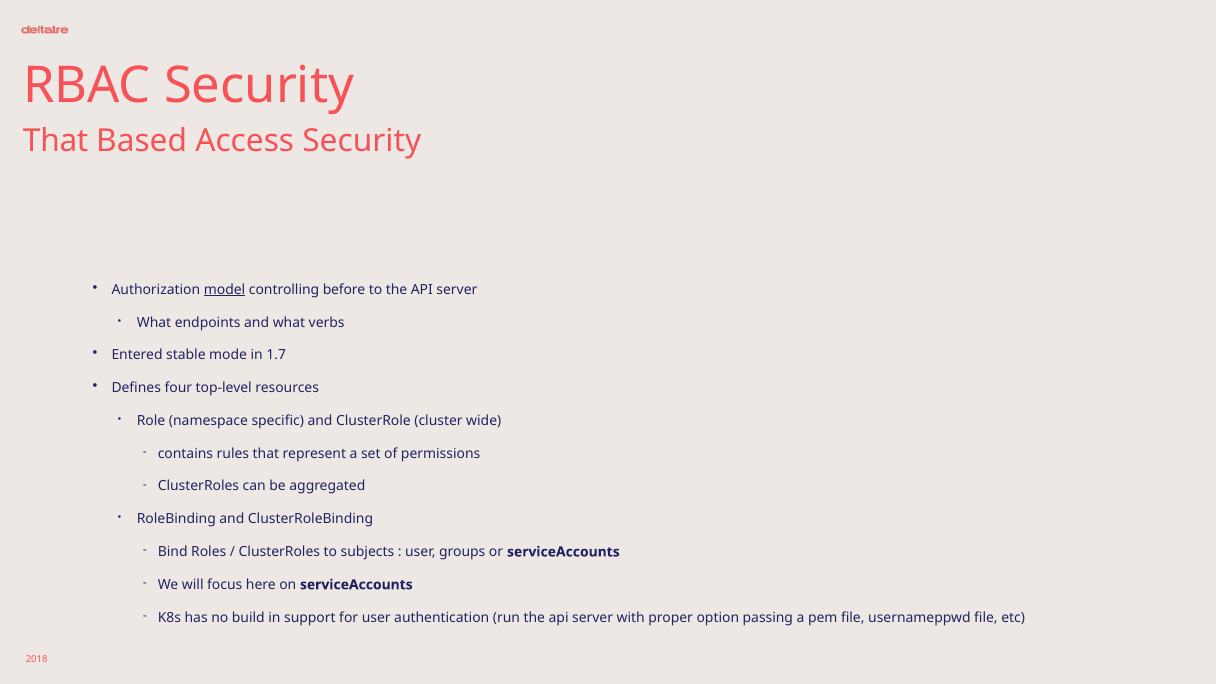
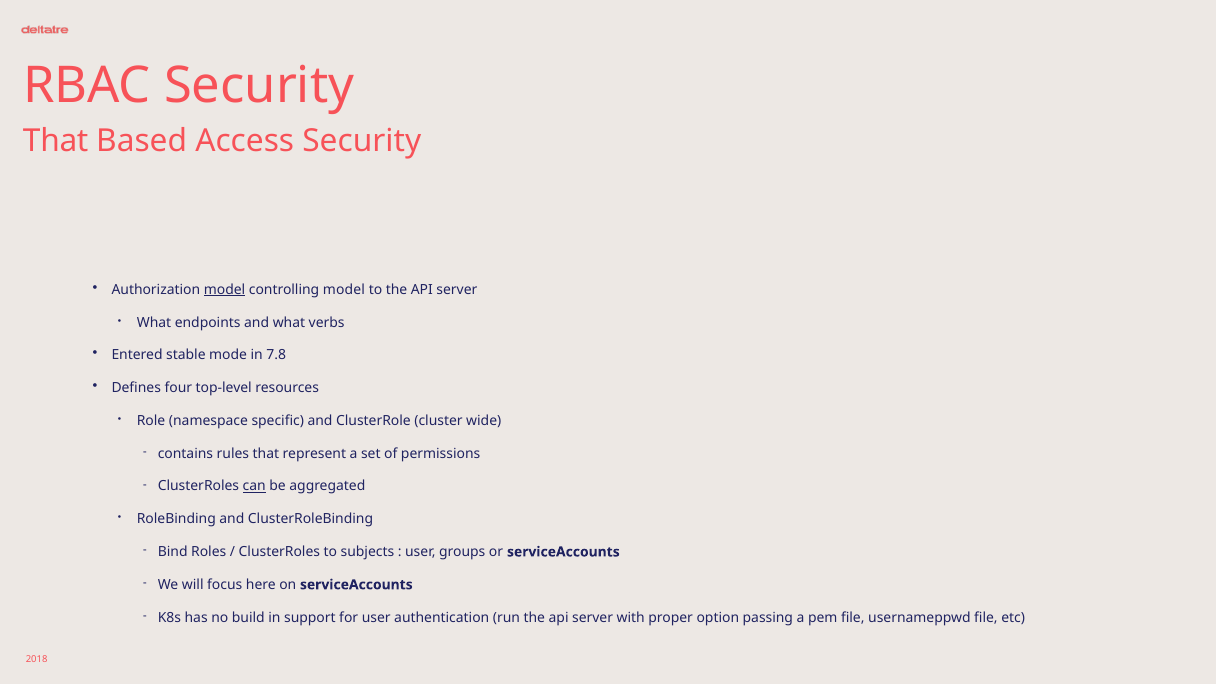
controlling before: before -> model (344, 290)
1.7: 1.7 -> 7.8 (276, 355)
can underline: none -> present (254, 486)
